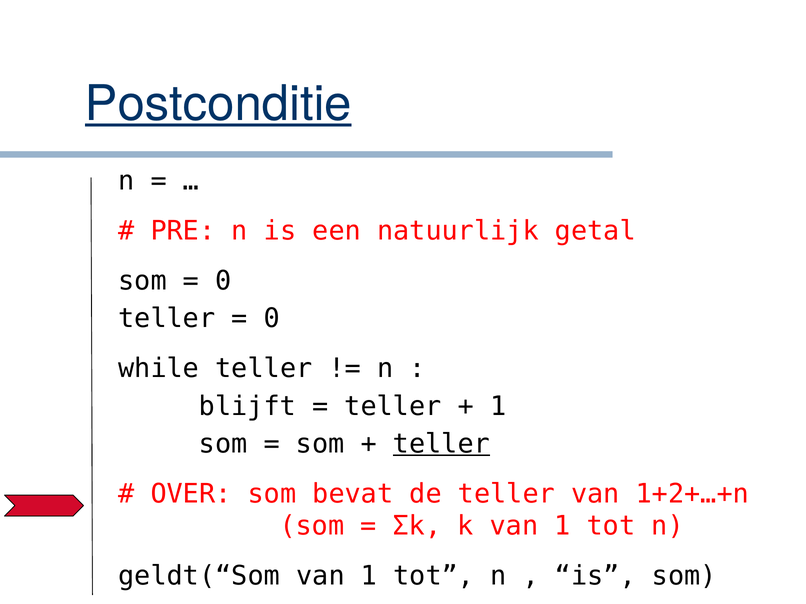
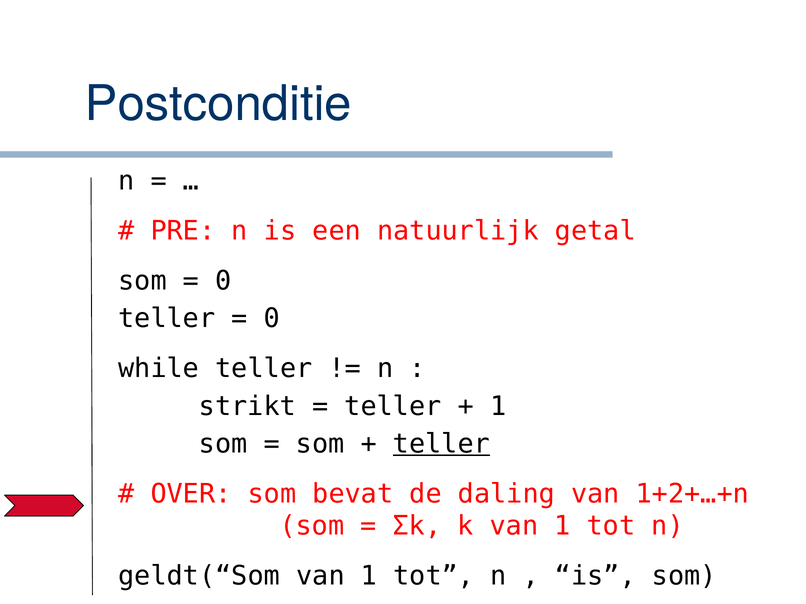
Postconditie underline: present -> none (218, 104)
blijft: blijft -> strikt (247, 407)
de teller: teller -> daling (506, 494)
